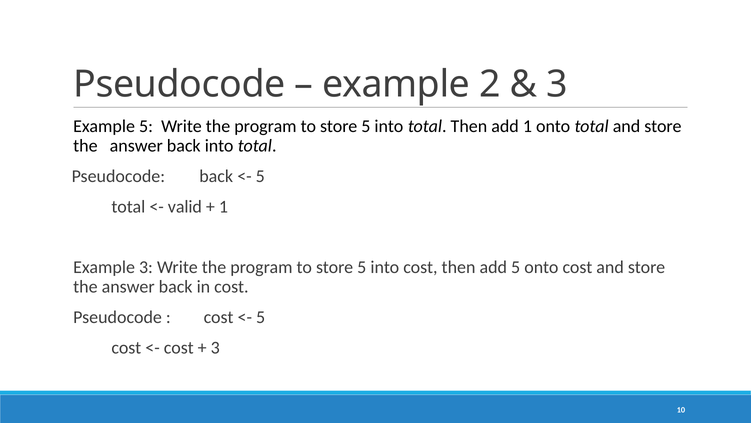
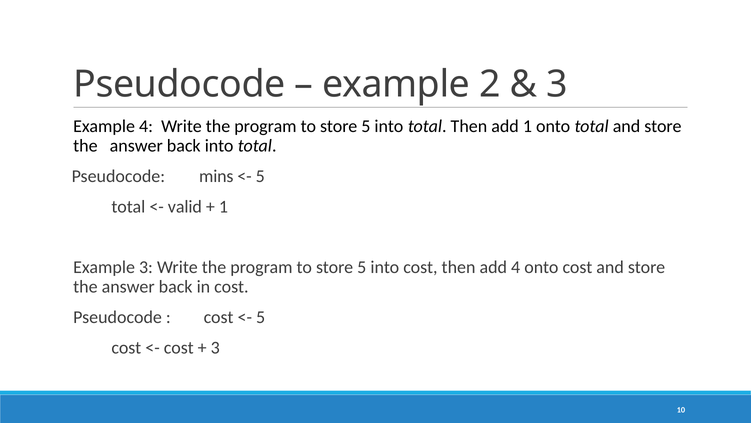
Example 5: 5 -> 4 (146, 126)
Pseudocode back: back -> mins (216, 176)
add 5: 5 -> 4 (516, 267)
